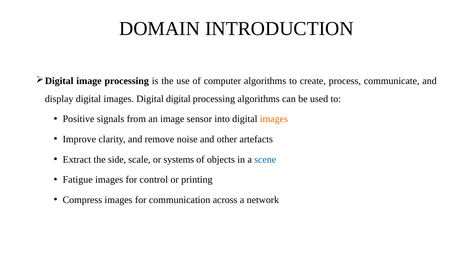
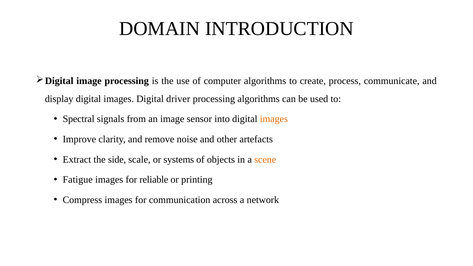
Digital digital: digital -> driver (178, 99)
Positive: Positive -> Spectral (79, 119)
scene colour: blue -> orange (265, 159)
control: control -> reliable (154, 180)
